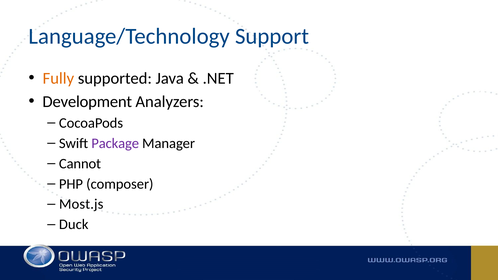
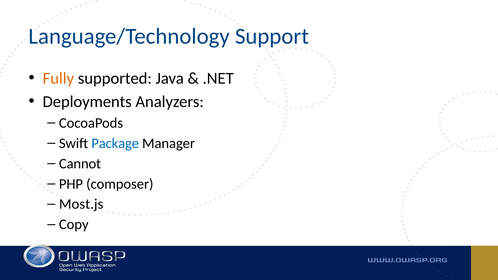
Development: Development -> Deployments (87, 102)
Package colour: purple -> blue (115, 143)
Duck: Duck -> Copy (74, 225)
